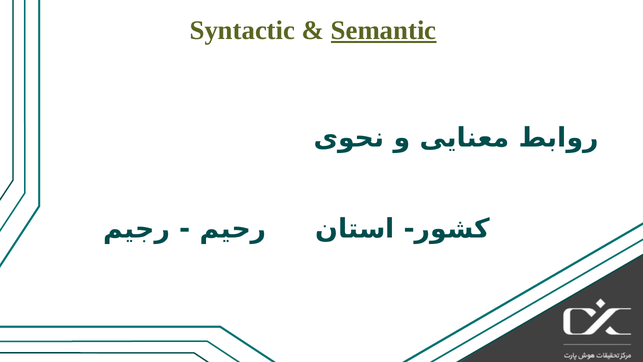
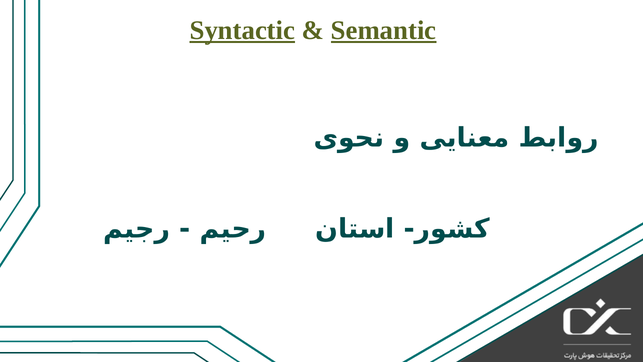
Syntactic underline: none -> present (242, 30)
